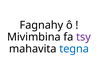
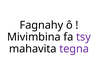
tegna colour: blue -> purple (74, 48)
